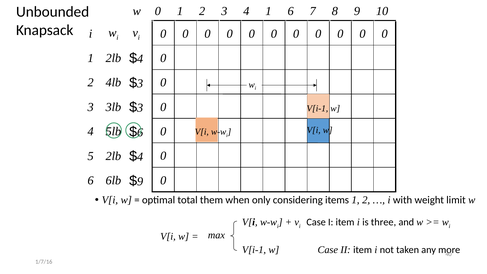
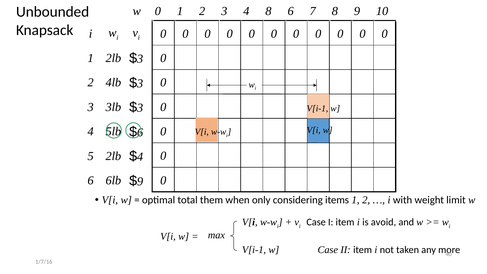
4 1: 1 -> 8 (268, 11)
4: 4 -> 3 (140, 59)
three: three -> avoid (384, 222)
